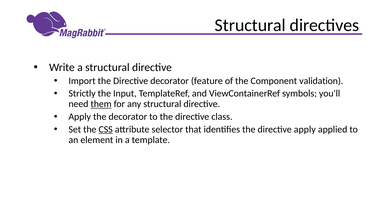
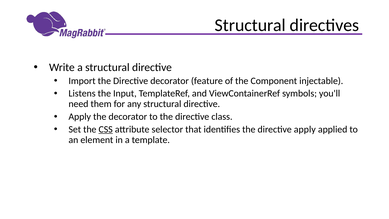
validation: validation -> injectable (321, 81)
Strictly: Strictly -> Listens (82, 93)
them underline: present -> none (101, 104)
